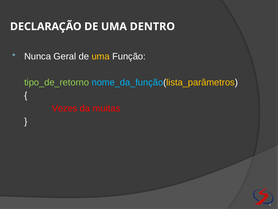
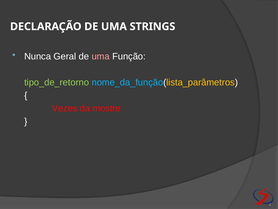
DENTRO: DENTRO -> STRINGS (152, 26)
uma colour: yellow -> pink (101, 56)
muitas: muitas -> mostre (107, 108)
